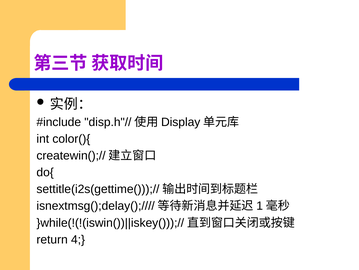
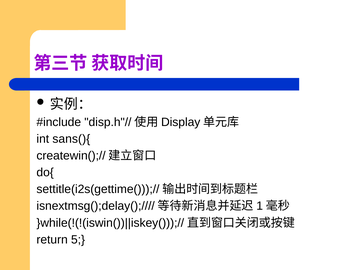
color(){: color(){ -> sans(){ (71, 138)
4: 4 -> 5 (78, 239)
